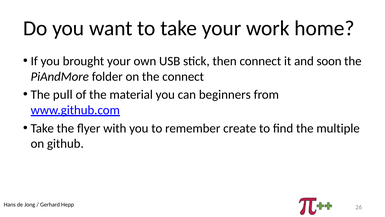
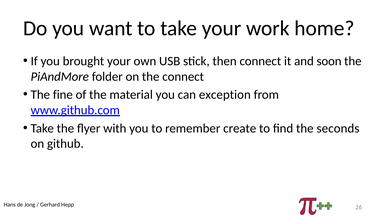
pull: pull -> fine (63, 94)
beginners: beginners -> exception (225, 94)
multiple: multiple -> seconds (338, 128)
